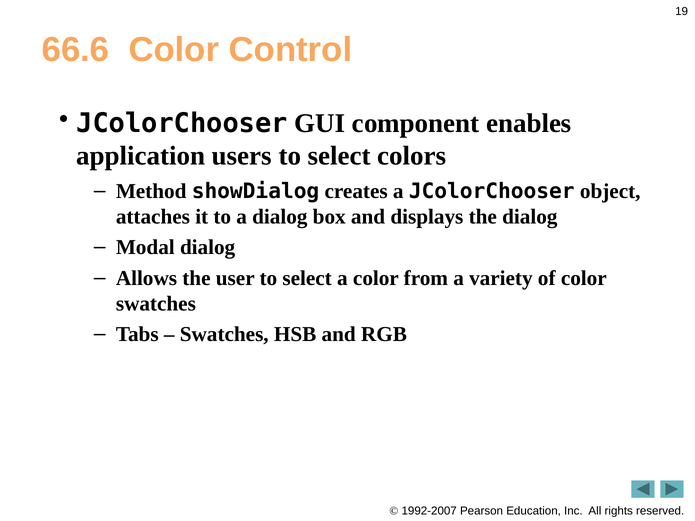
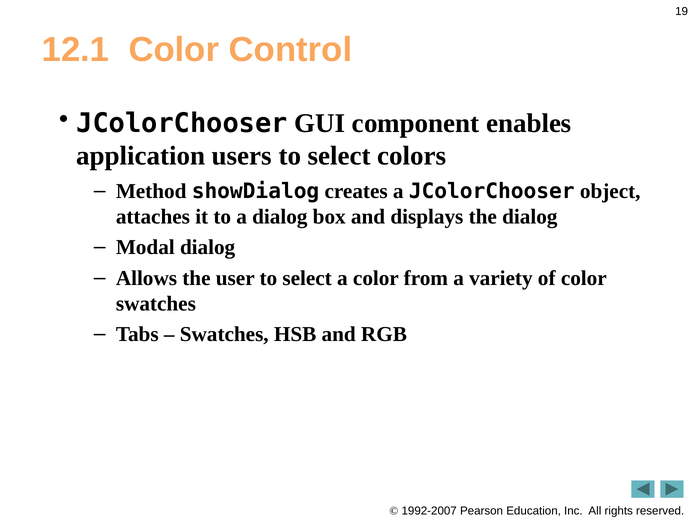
66.6: 66.6 -> 12.1 (75, 50)
